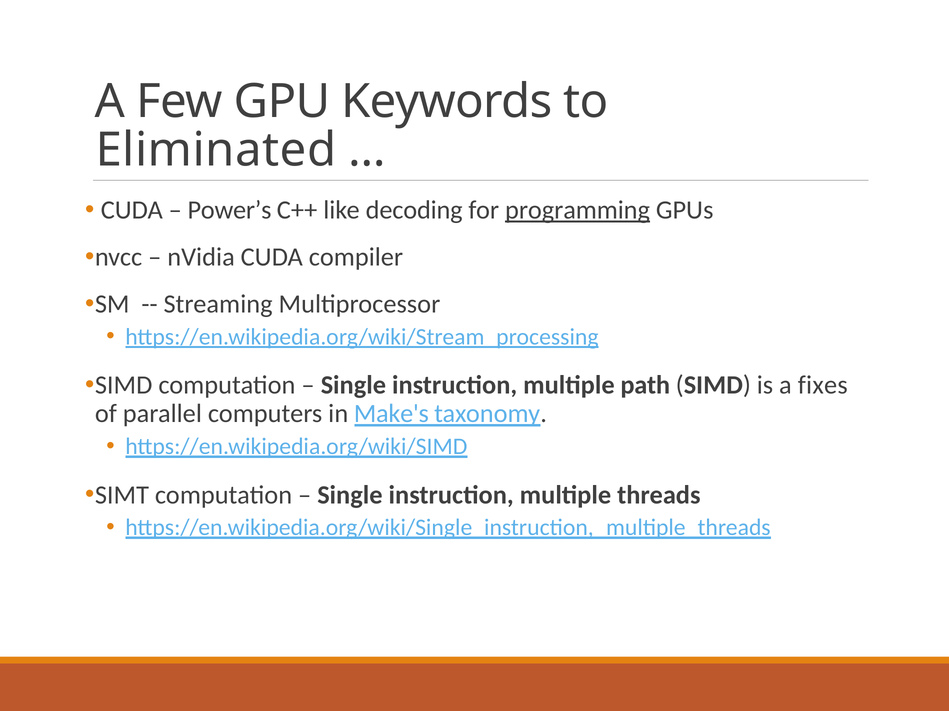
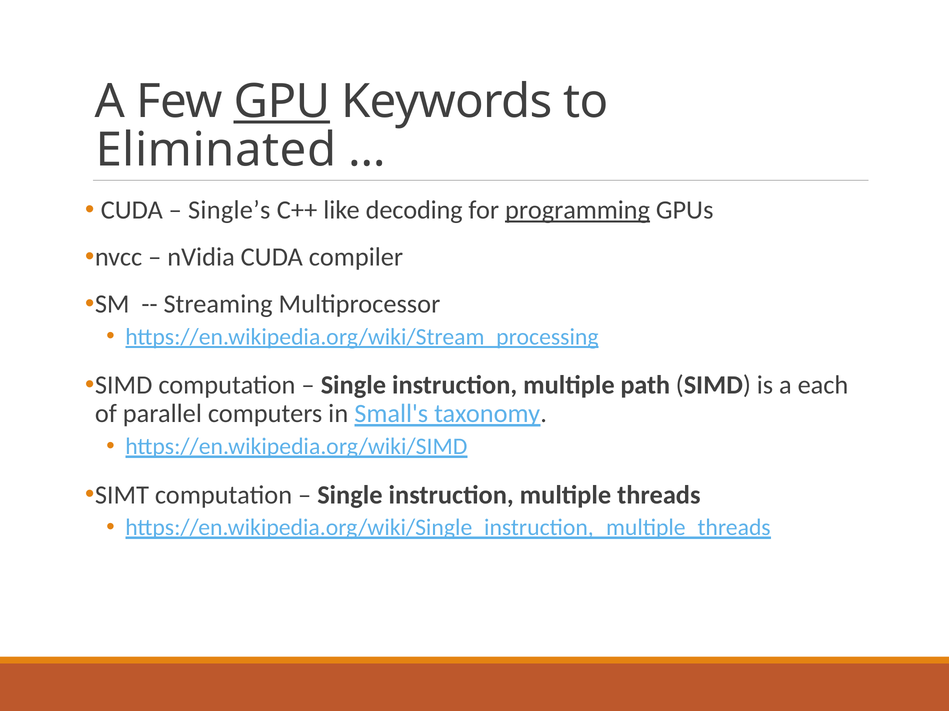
GPU underline: none -> present (282, 102)
Power’s: Power’s -> Single’s (229, 210)
fixes: fixes -> each (823, 385)
Make's: Make's -> Small's (391, 414)
